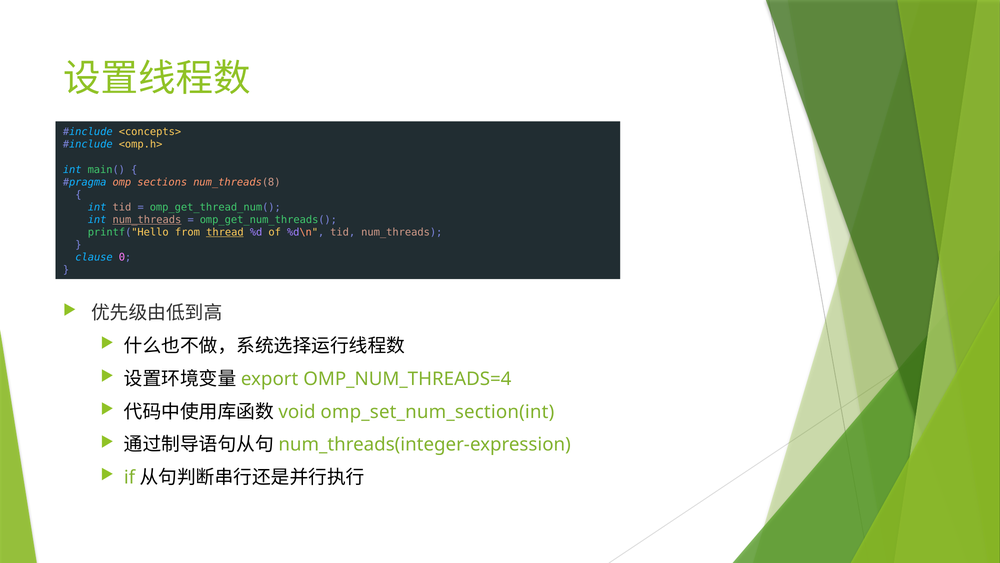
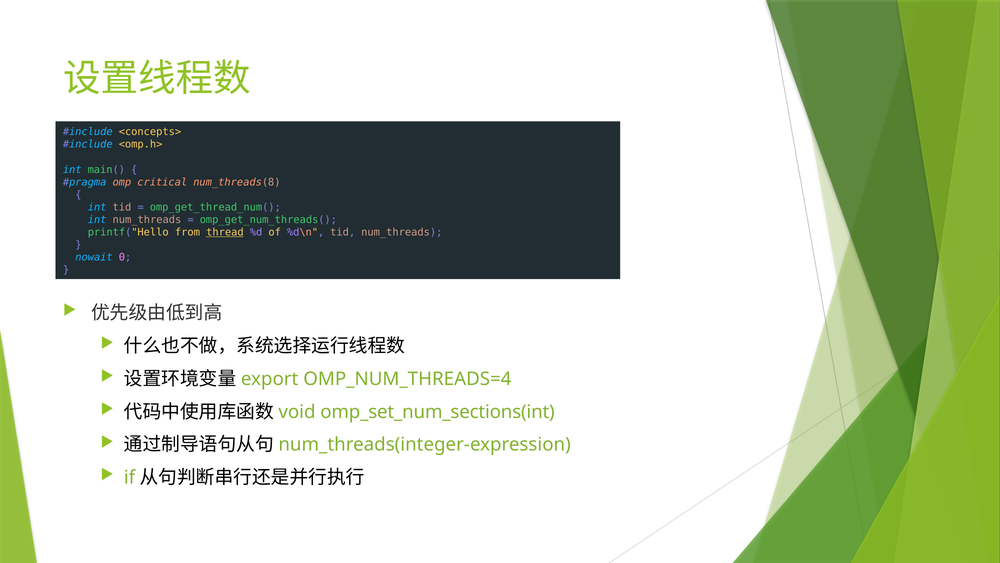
sections: sections -> critical (162, 182)
num_threads underline: present -> none (147, 220)
clause: clause -> nowait (94, 257)
omp_set_num_section(int: omp_set_num_section(int -> omp_set_num_sections(int (438, 411)
